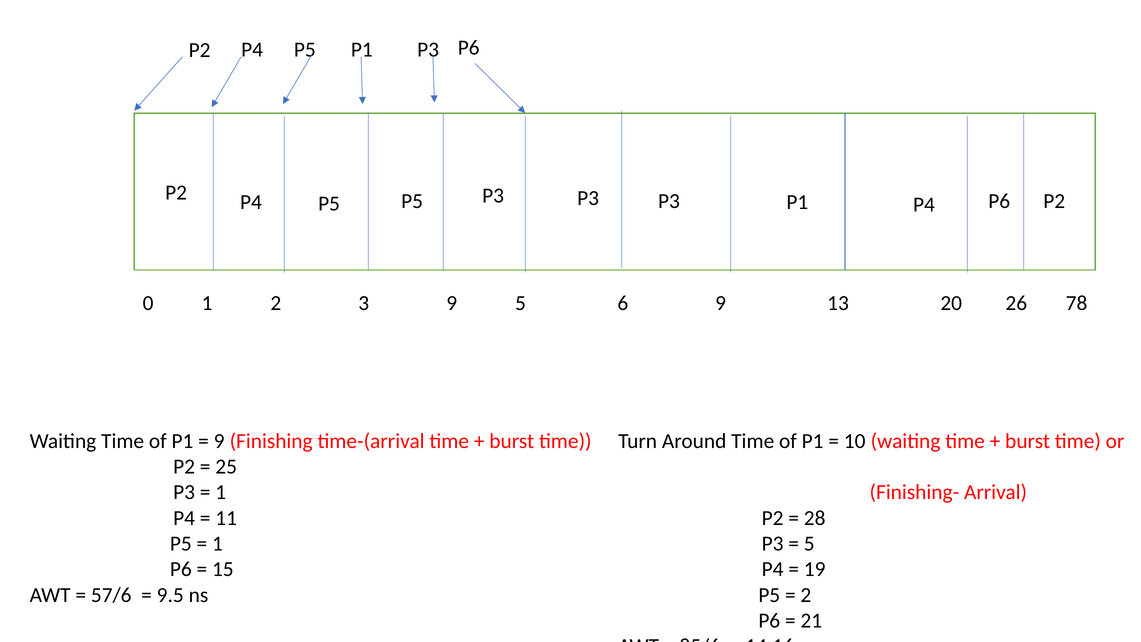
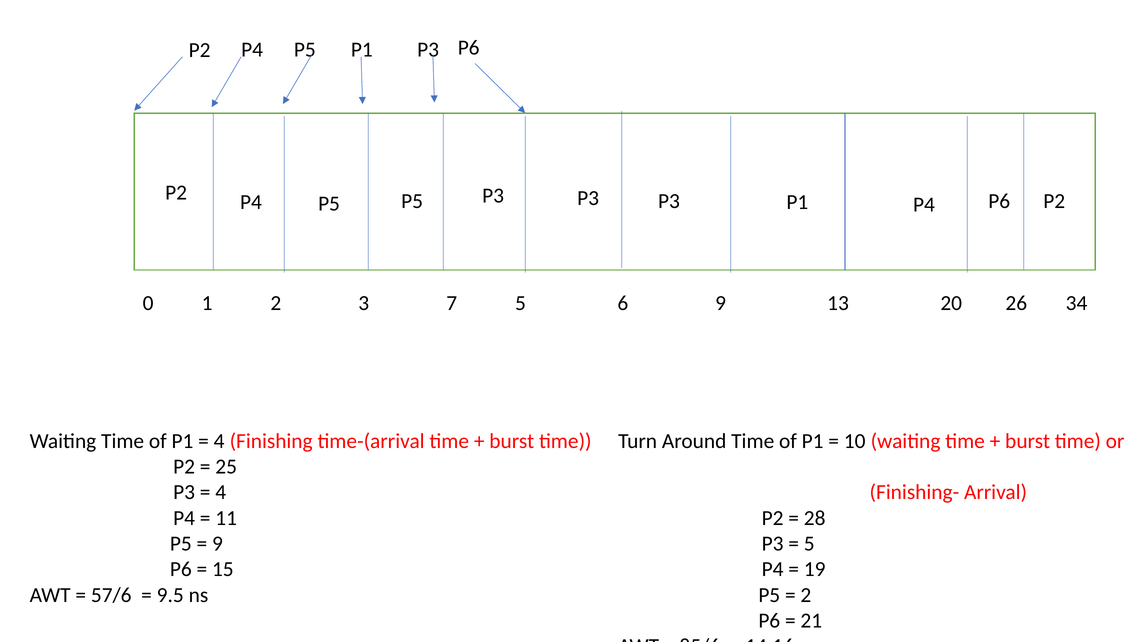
3 9: 9 -> 7 (452, 303)
78: 78 -> 34 (1077, 303)
9: 9 -> 4 (219, 441)
1: 1 -> 4 (221, 492)
1: 1 -> 9 (217, 544)
